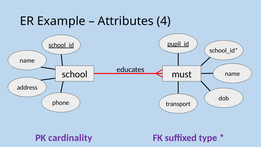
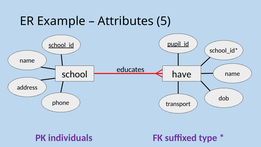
4: 4 -> 5 (164, 21)
must: must -> have (182, 74)
cardinality: cardinality -> individuals (70, 138)
